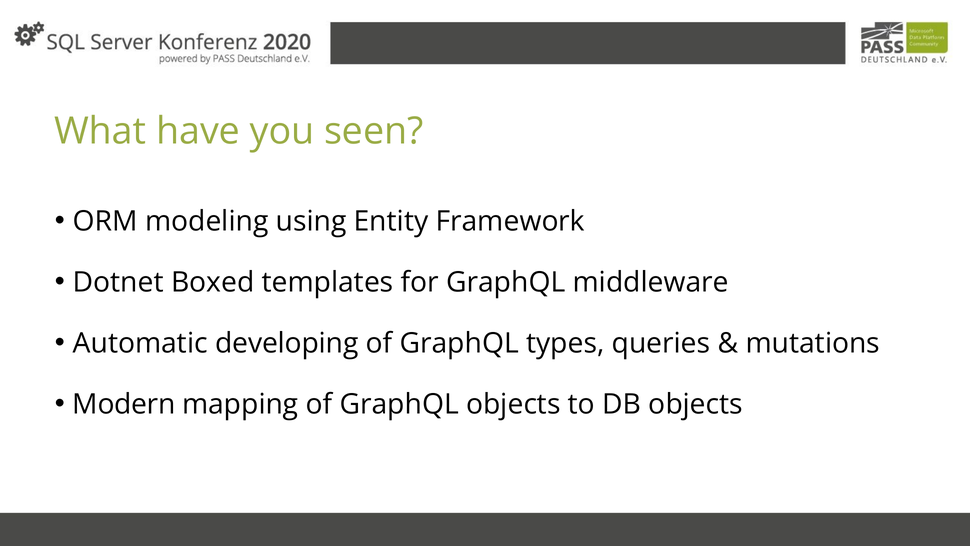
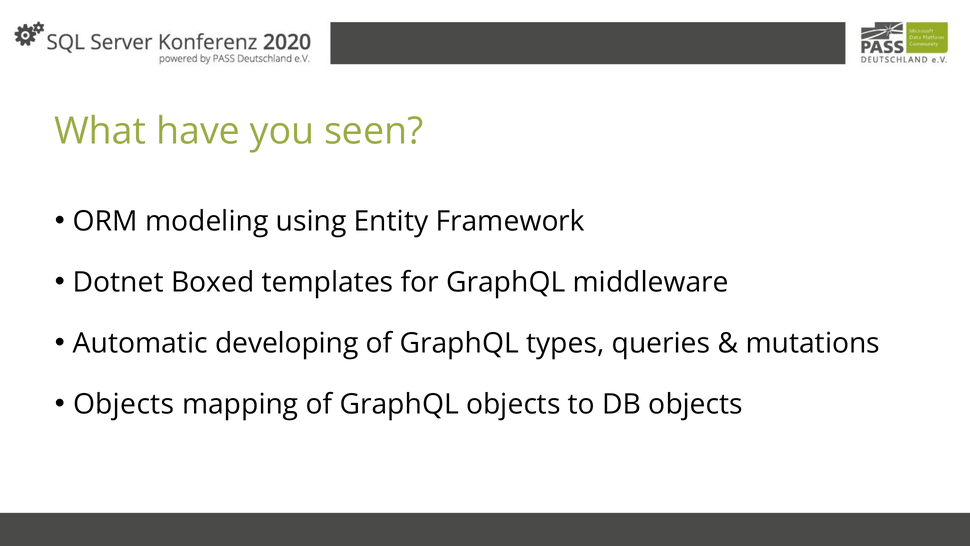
Modern: Modern -> Objects (124, 404)
